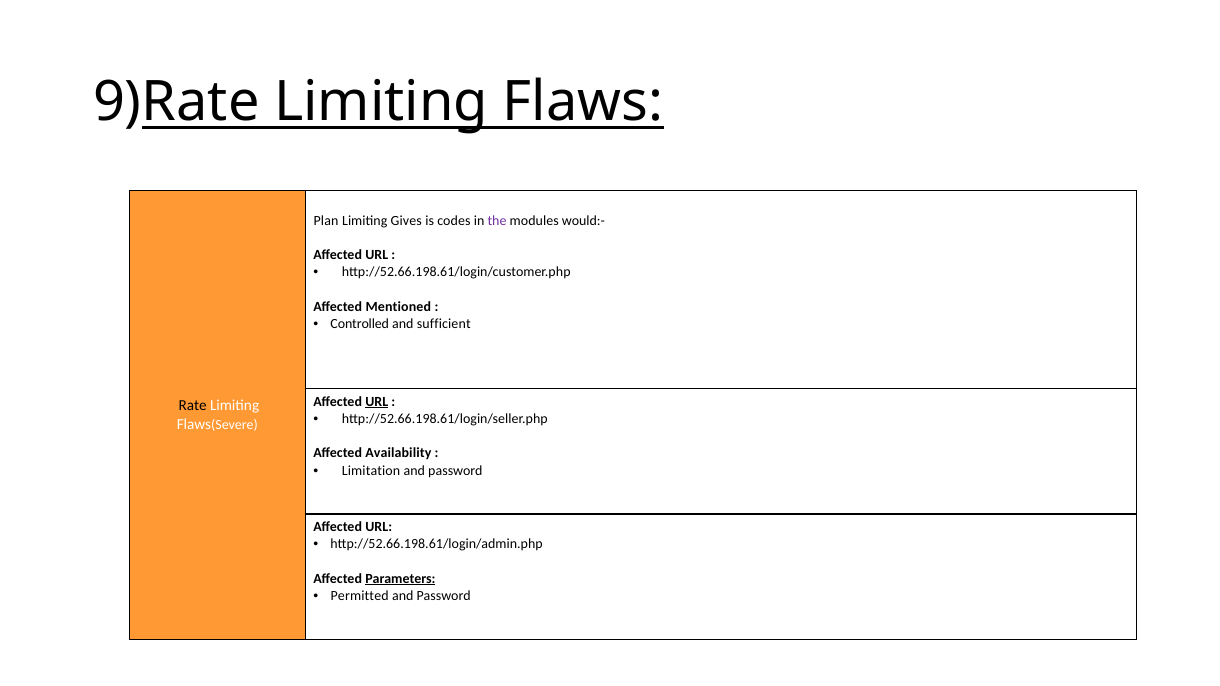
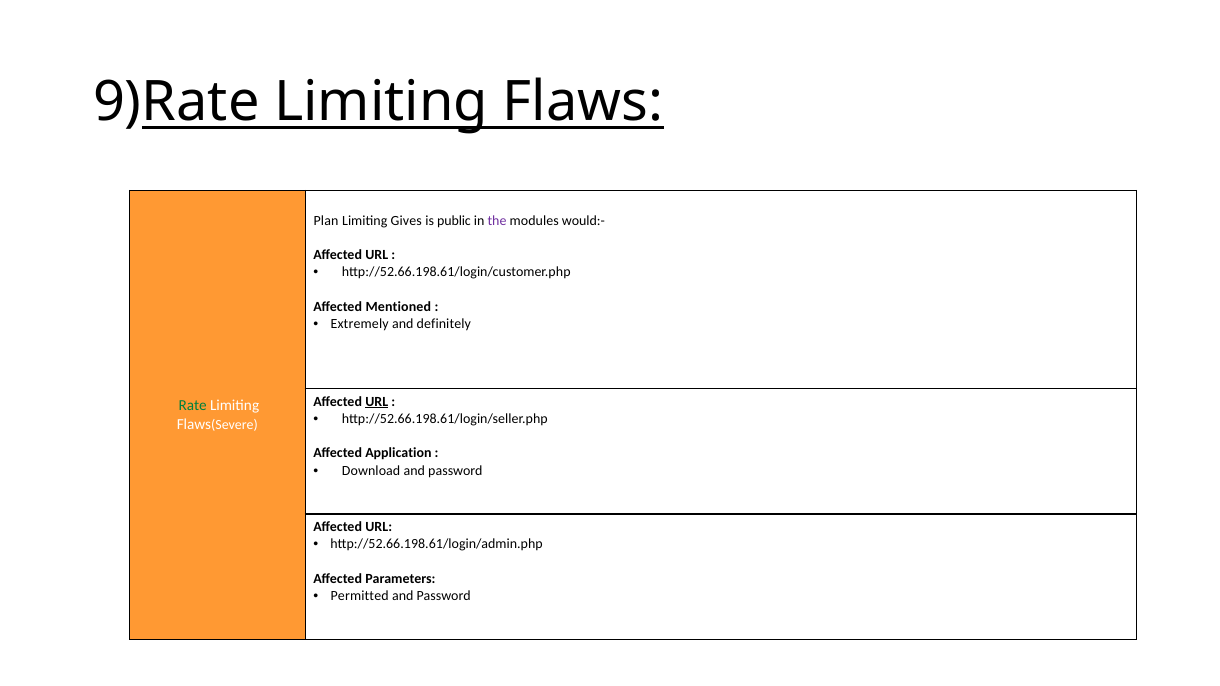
codes: codes -> public (454, 221)
Controlled: Controlled -> Extremely (360, 324)
sufficient: sufficient -> definitely (444, 324)
Rate colour: black -> green (193, 406)
Availability: Availability -> Application (398, 453)
Limitation: Limitation -> Download (371, 471)
Parameters underline: present -> none (400, 579)
